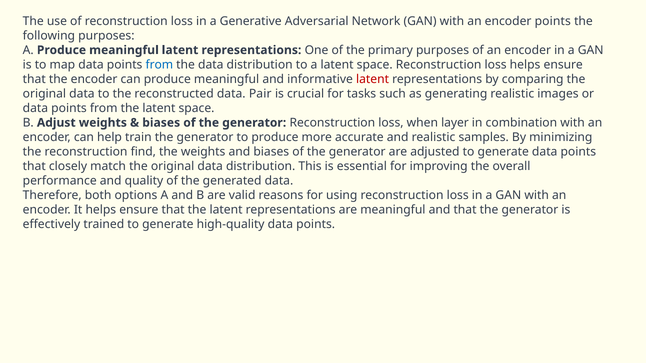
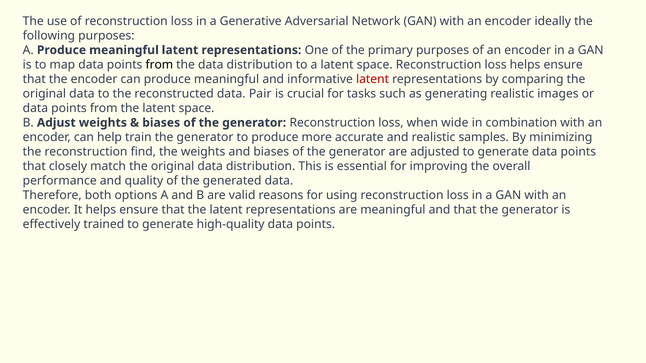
encoder points: points -> ideally (553, 21)
from colour: blue -> black (159, 65)
layer: layer -> wide (455, 123)
